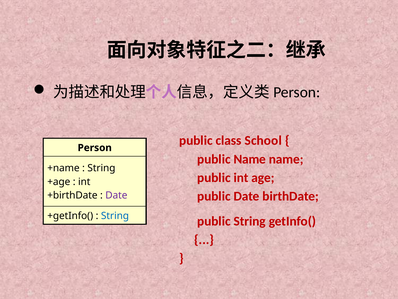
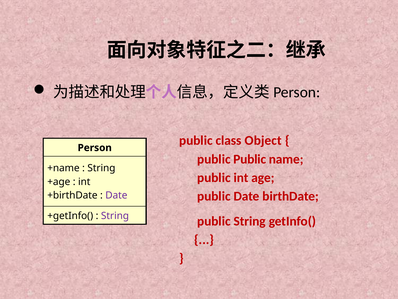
School: School -> Object (263, 140)
public Name: Name -> Public (250, 159)
String colour: blue -> purple (115, 215)
